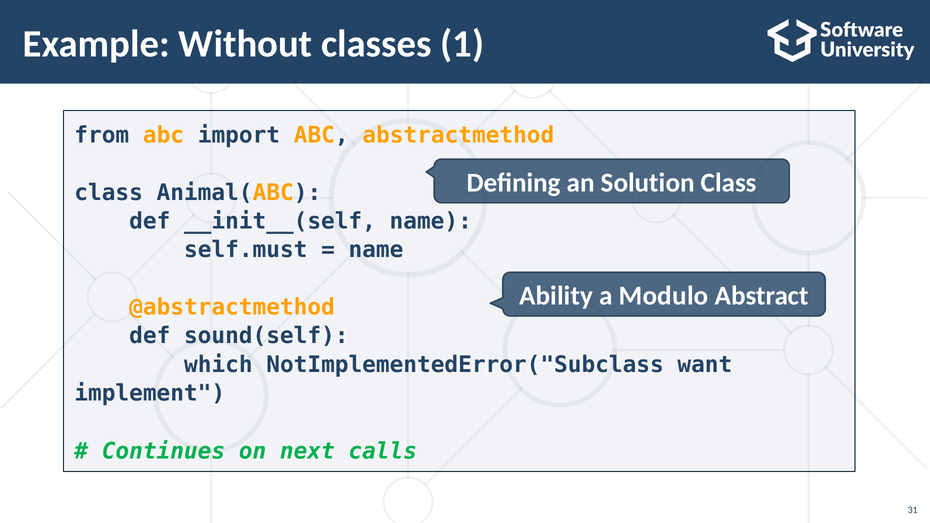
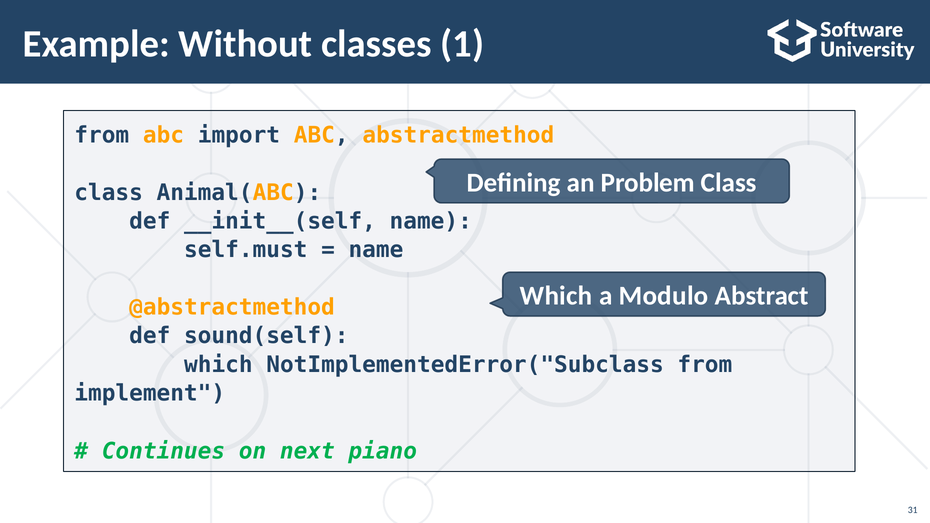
Solution: Solution -> Problem (648, 183)
Ability: Ability -> Which (556, 296)
NotImplementedError("Subclass want: want -> from (705, 365)
calls: calls -> piano (383, 451)
